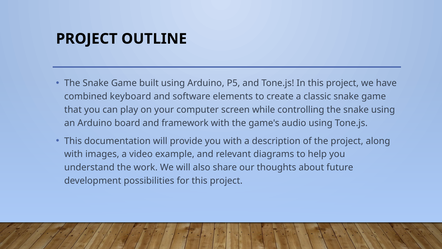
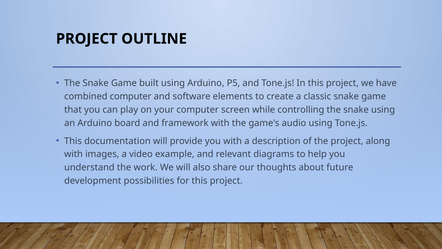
combined keyboard: keyboard -> computer (131, 96)
